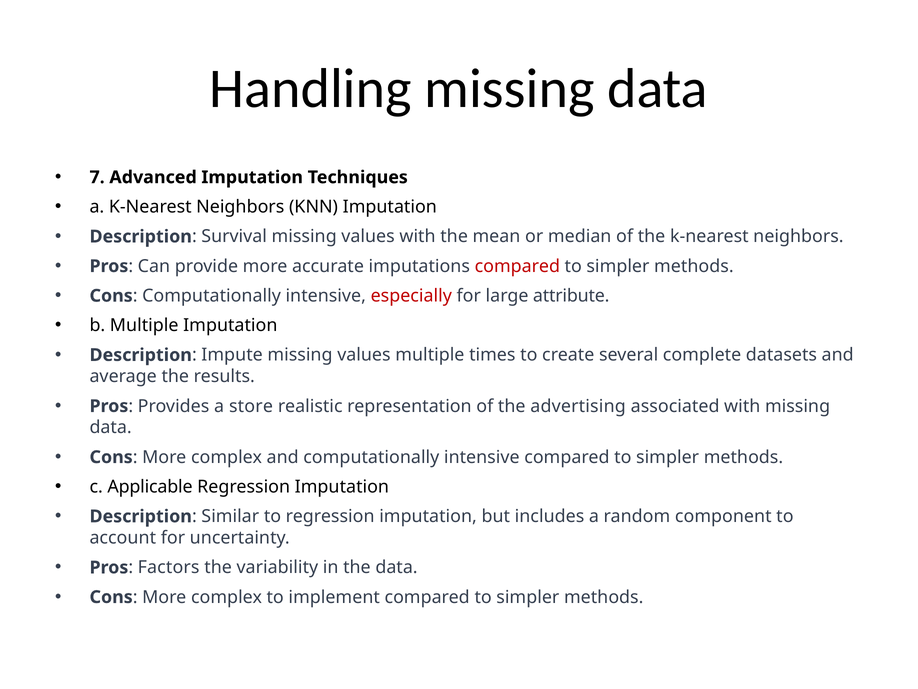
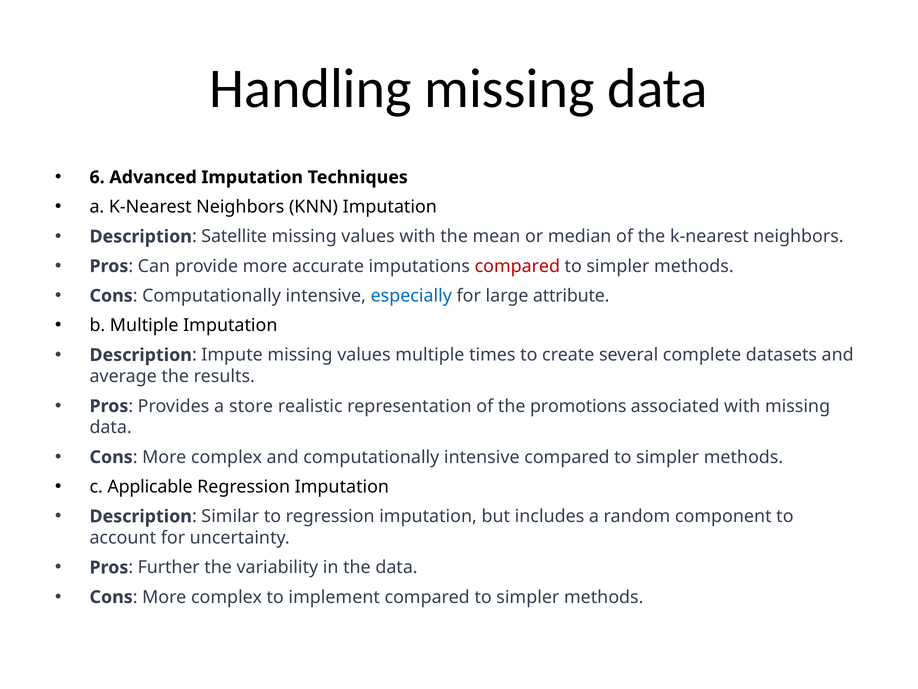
7: 7 -> 6 (97, 177)
Survival: Survival -> Satellite (234, 236)
especially colour: red -> blue (411, 296)
advertising: advertising -> promotions (578, 406)
Factors: Factors -> Further (169, 567)
